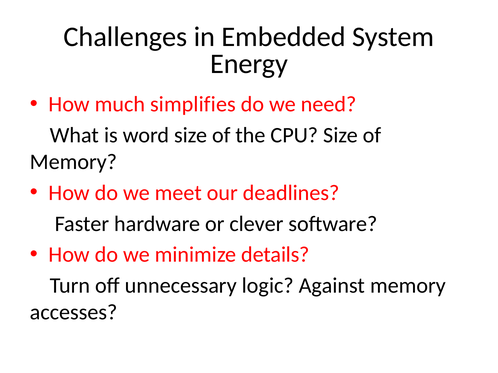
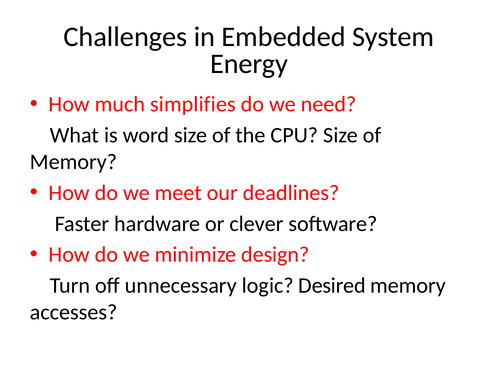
details: details -> design (275, 255)
Against: Against -> Desired (332, 286)
